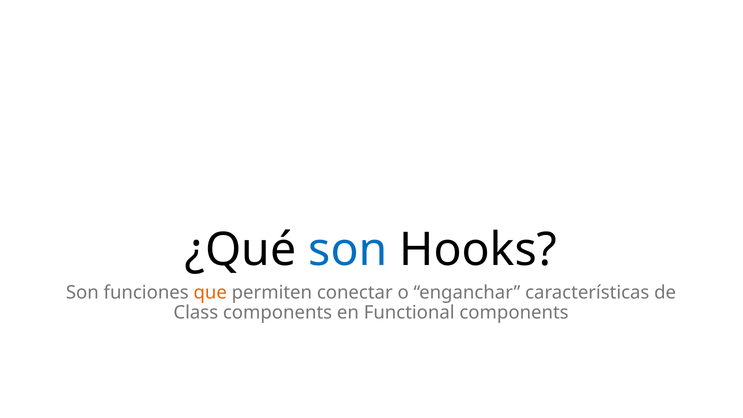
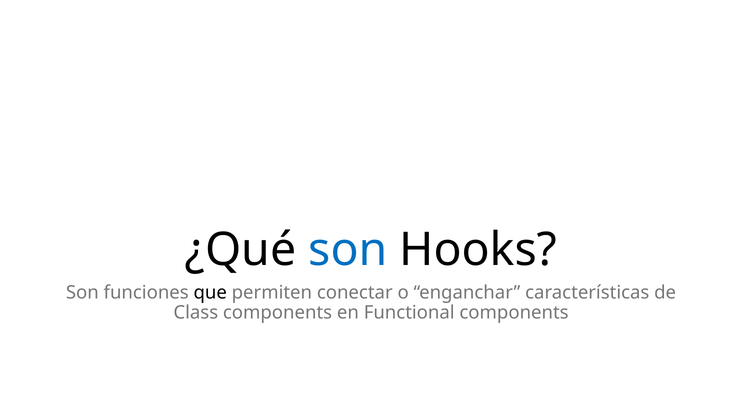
que colour: orange -> black (210, 292)
